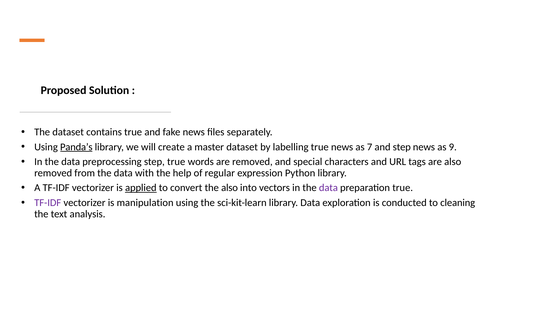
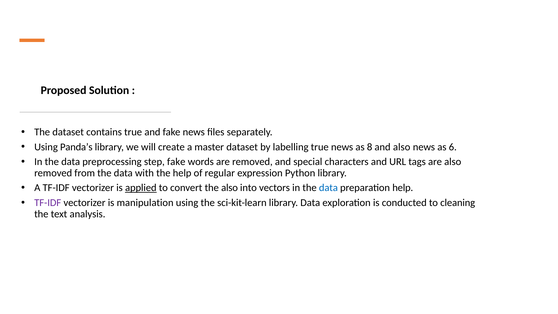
Panda’s underline: present -> none (76, 147)
7: 7 -> 8 (370, 147)
and step: step -> also (402, 147)
9: 9 -> 6 (453, 147)
step true: true -> fake (176, 162)
data colour: purple -> blue (328, 188)
preparation true: true -> help (403, 188)
